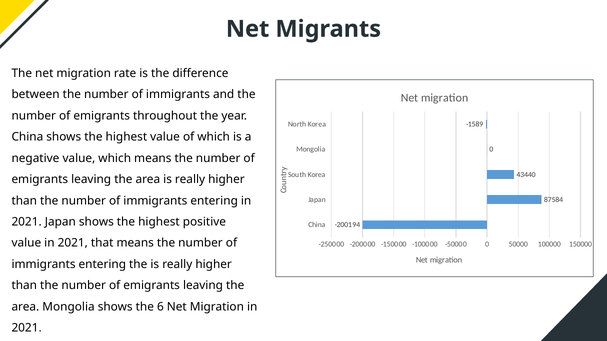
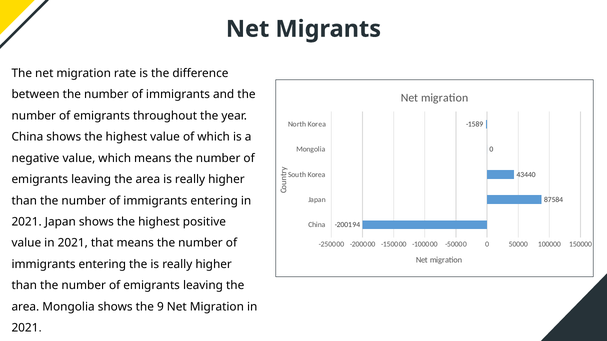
6: 6 -> 9 (160, 307)
